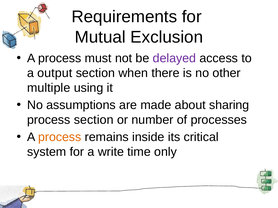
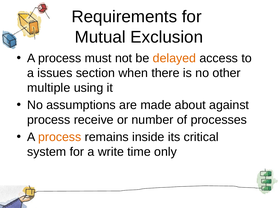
delayed colour: purple -> orange (174, 58)
output: output -> issues (55, 73)
sharing: sharing -> against (229, 105)
process section: section -> receive (94, 120)
